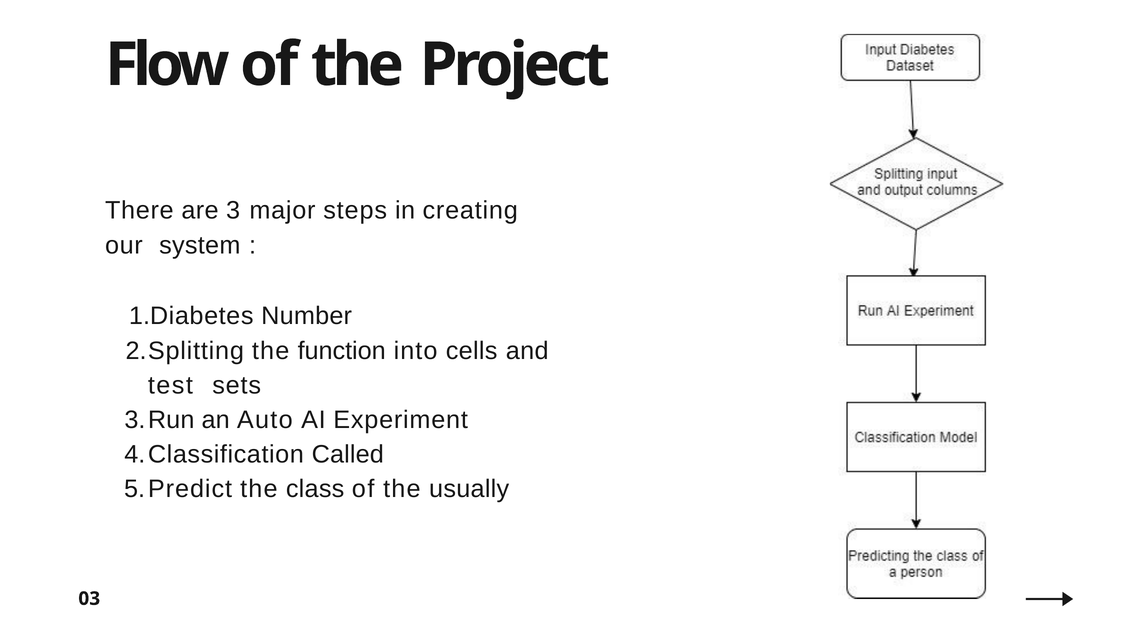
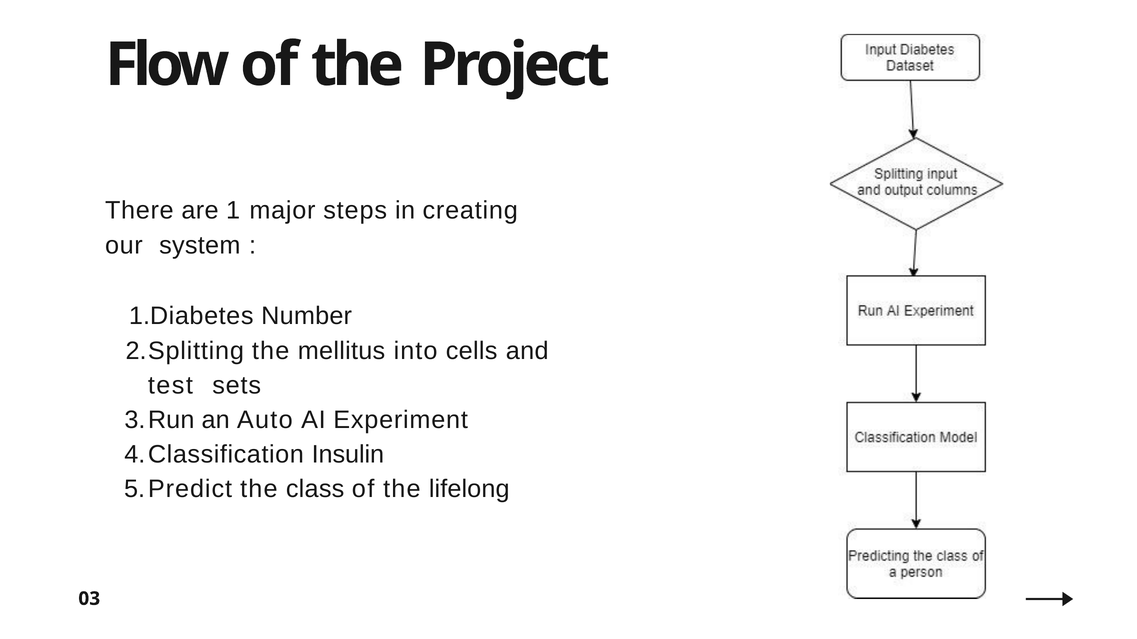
3: 3 -> 1 (233, 211)
function: function -> mellitus (342, 351)
Called: Called -> Insulin (348, 455)
usually: usually -> lifelong (469, 490)
